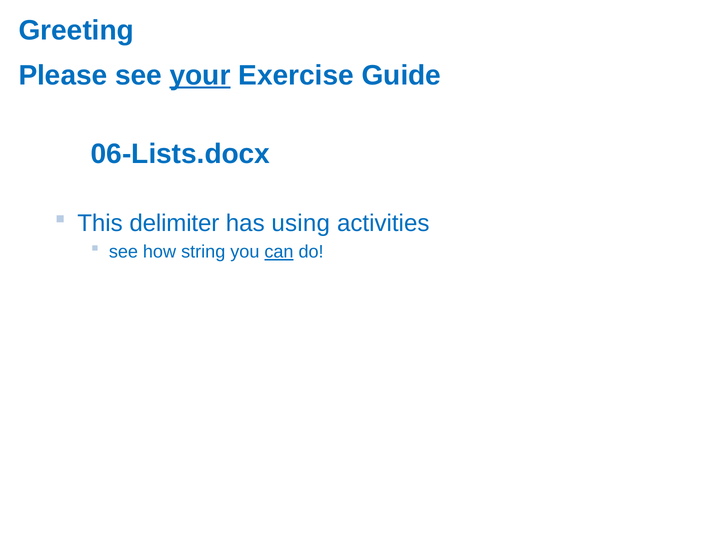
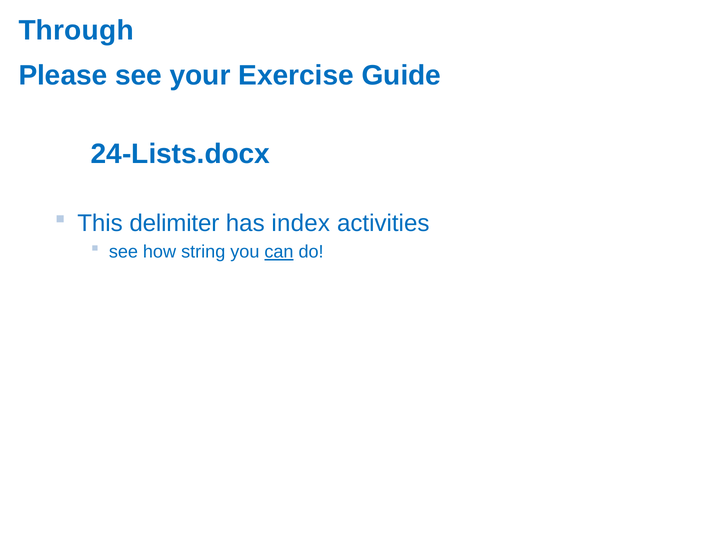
Greeting: Greeting -> Through (76, 30)
your underline: present -> none (200, 75)
06-Lists.docx: 06-Lists.docx -> 24-Lists.docx (180, 154)
using: using -> index (301, 224)
